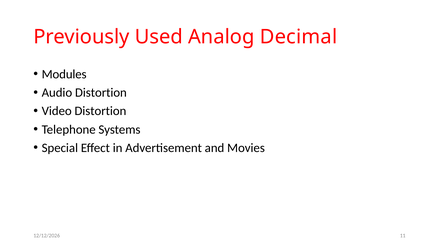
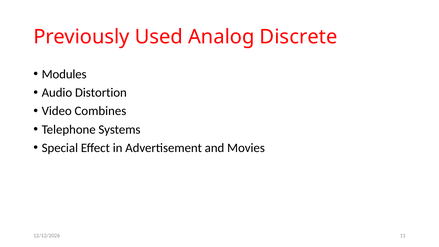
Decimal: Decimal -> Discrete (299, 37)
Video Distortion: Distortion -> Combines (100, 111)
